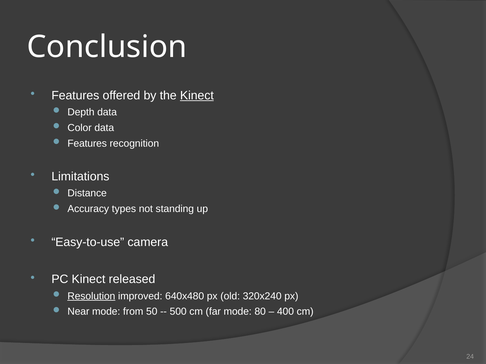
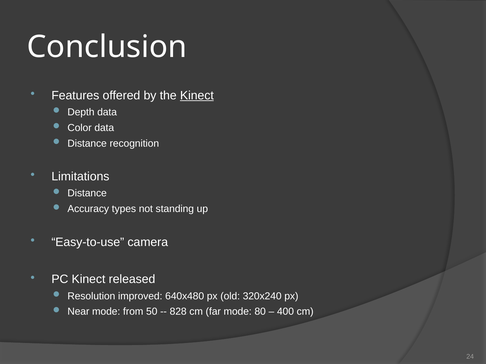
Features: Features -> Distance (87, 144)
Resolution underline: present -> none (91, 296)
500: 500 -> 828 (178, 312)
